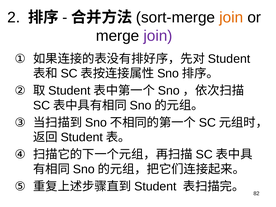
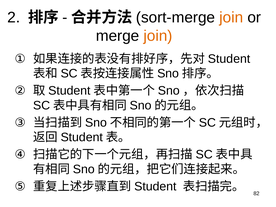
join colour: purple -> orange (158, 36)
